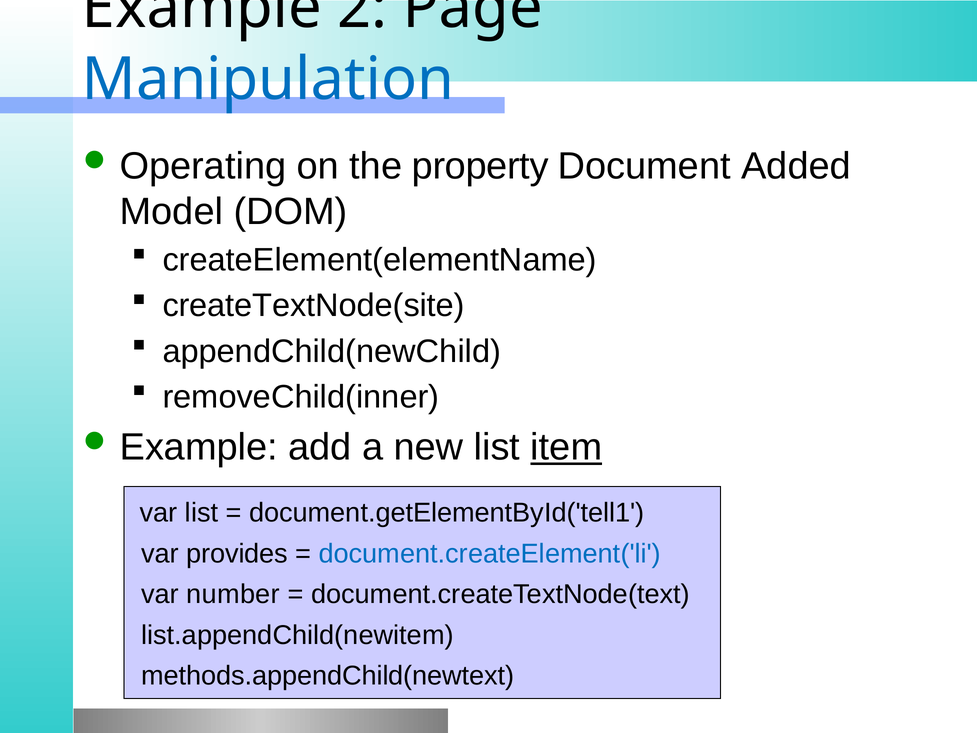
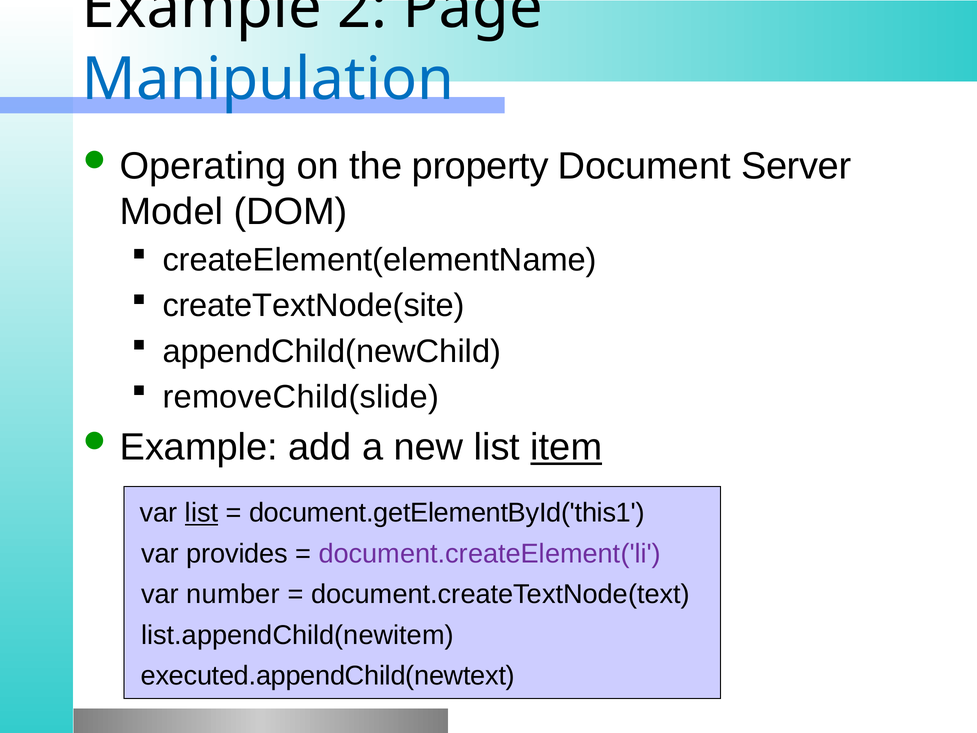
Added: Added -> Server (796, 166)
removeChild(inner: removeChild(inner -> removeChild(slide (301, 397)
list underline: none -> present (202, 513)
document.getElementById('tell1: document.getElementById('tell1 -> document.getElementById('this1 (447, 513)
document.createElement('li colour: blue -> purple (490, 553)
methods.appendChild(newtext: methods.appendChild(newtext -> executed.appendChild(newtext (328, 676)
